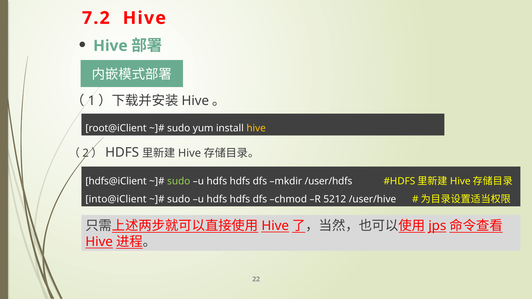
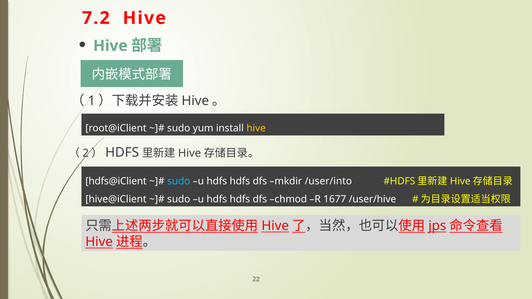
sudo colour: light green -> light blue (179, 181)
/user/hdfs: /user/hdfs -> /user/into (328, 181)
into@iClient: into@iClient -> hive@iClient (116, 199)
5212: 5212 -> 1677 (335, 199)
